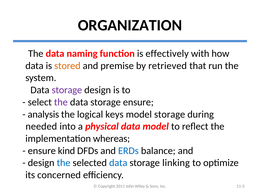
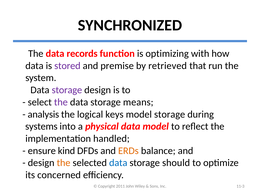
ORGANIZATION: ORGANIZATION -> SYNCHRONIZED (130, 25)
naming: naming -> records (82, 54)
effectively: effectively -> optimizing (167, 54)
stored colour: orange -> purple (67, 66)
storage ensure: ensure -> means (138, 102)
needed: needed -> systems (41, 126)
whereas: whereas -> handled (111, 139)
ERDs colour: blue -> orange (128, 151)
the colour: blue -> orange (64, 163)
linking: linking -> should (176, 163)
